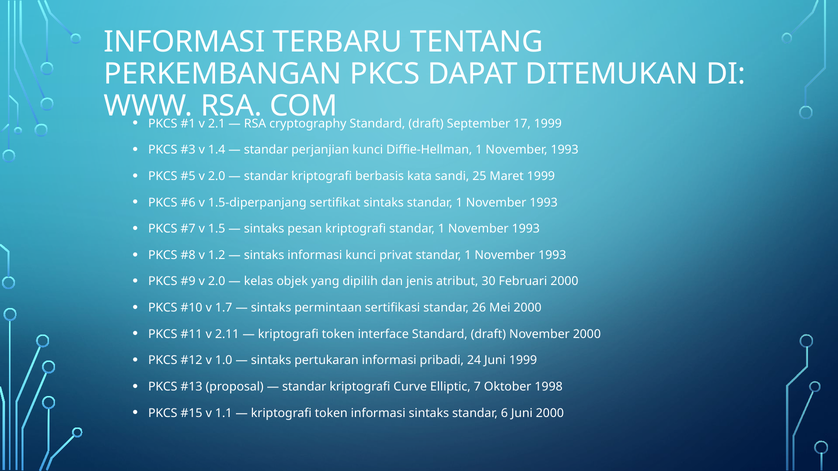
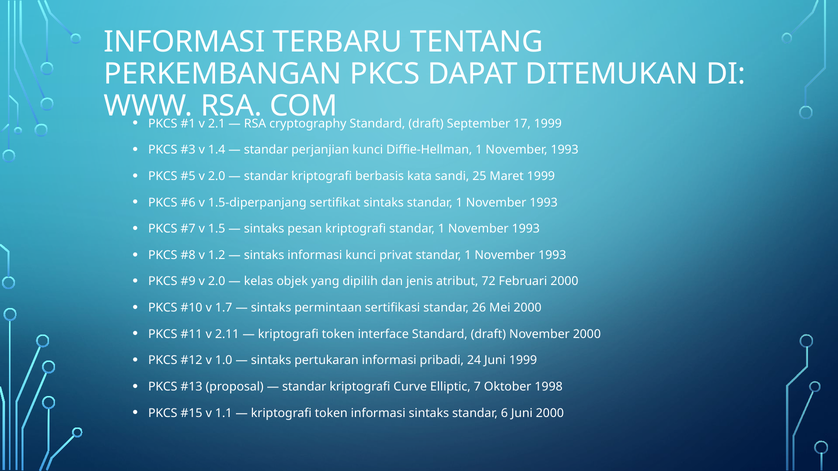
30: 30 -> 72 (489, 282)
